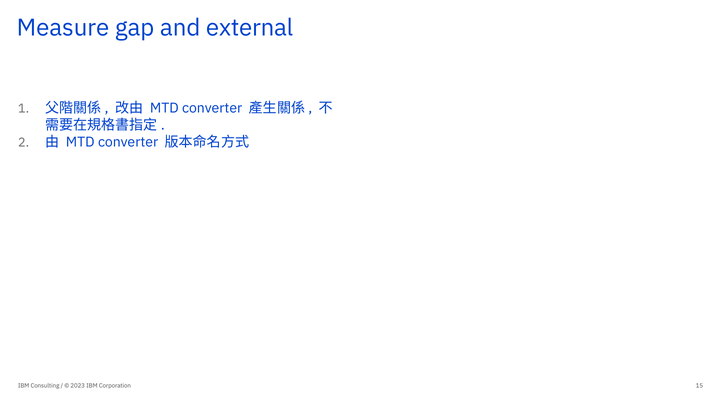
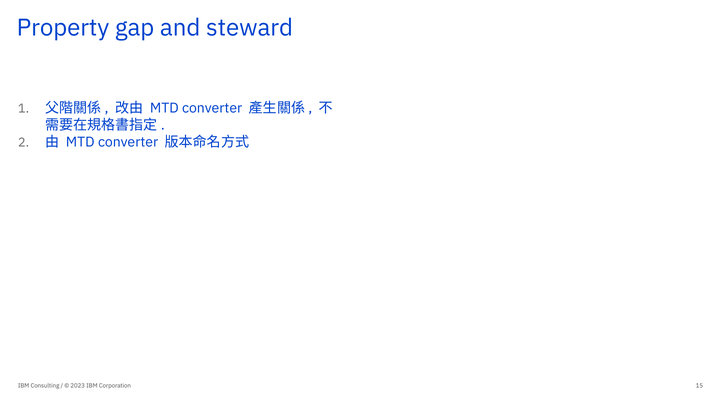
Measure: Measure -> Property (63, 28)
external: external -> steward (250, 28)
